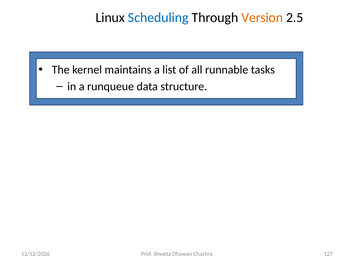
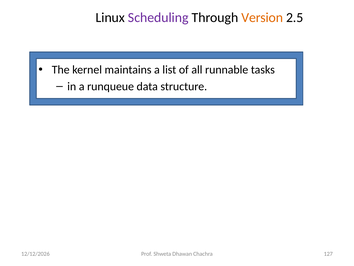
Scheduling colour: blue -> purple (158, 17)
